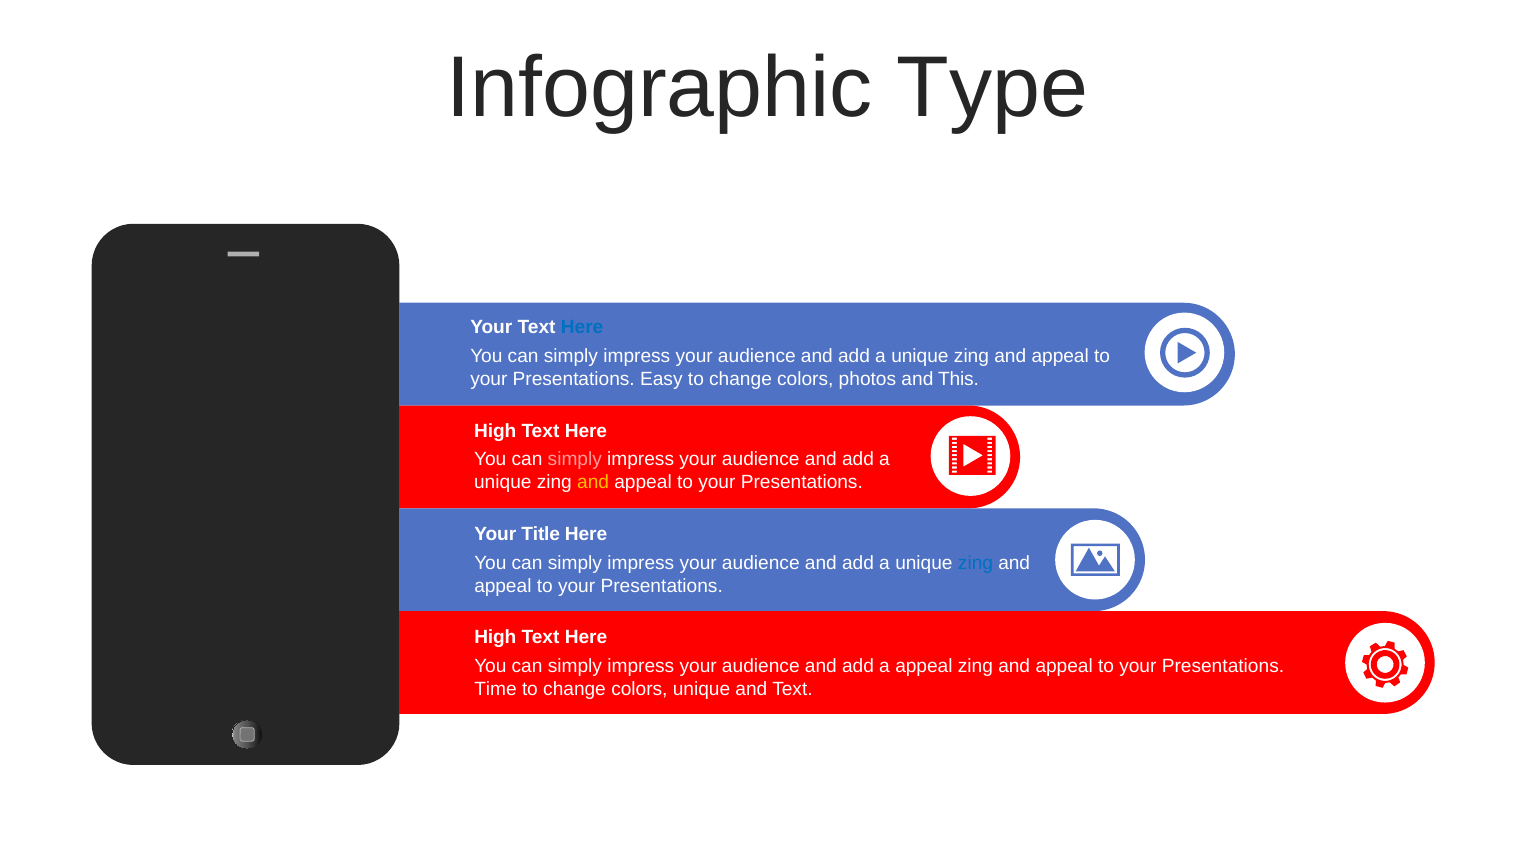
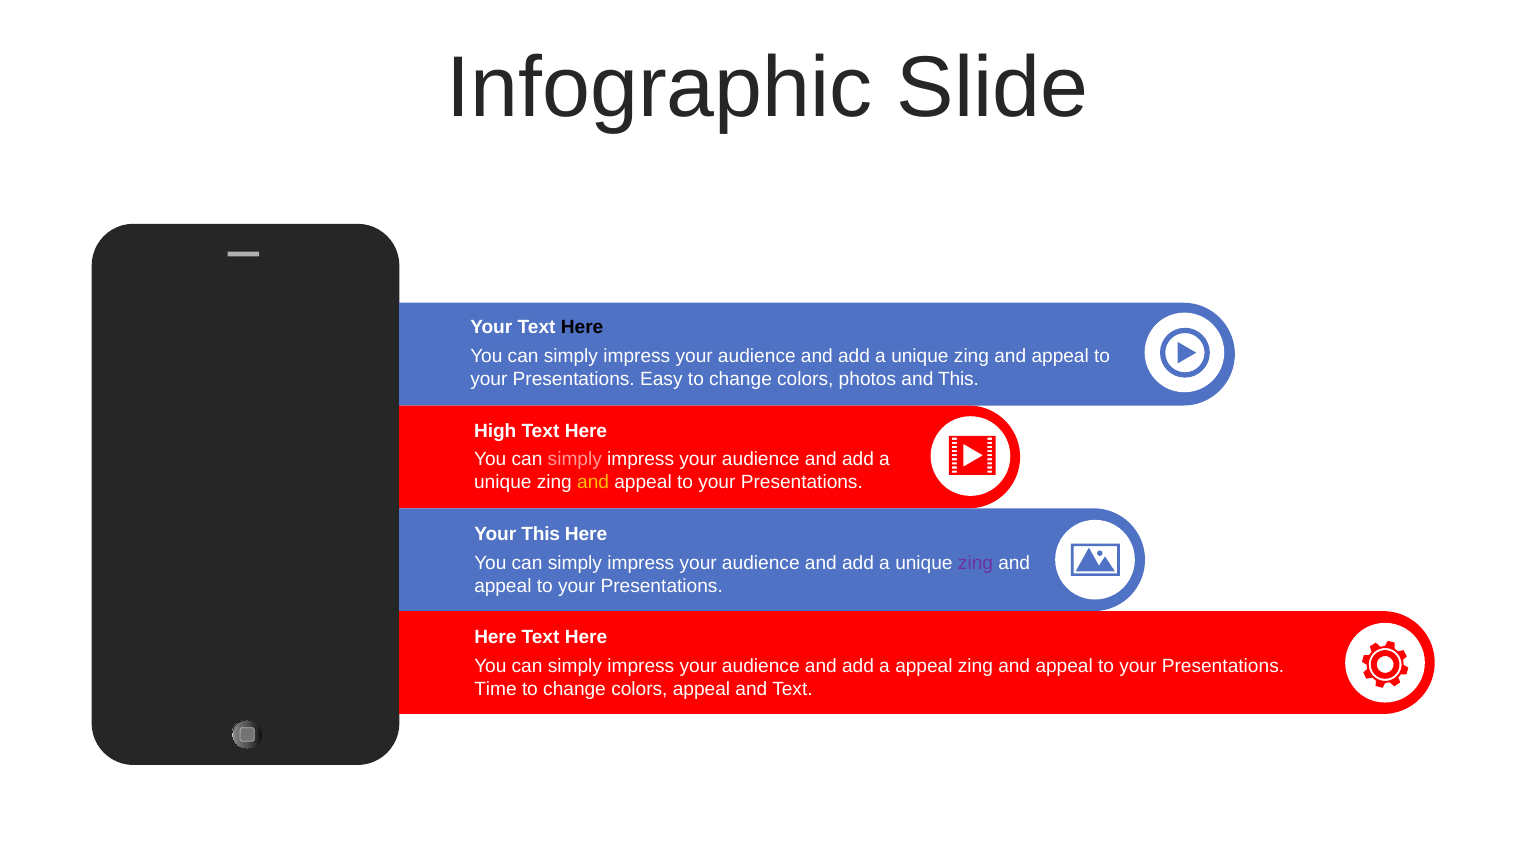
Type: Type -> Slide (992, 88)
Here colour: blue -> black (582, 327)
Your Title: Title -> This (541, 534)
zing colour: blue -> purple (975, 563)
High: High -> Here (495, 637)
colors unique: unique -> appeal (701, 689)
